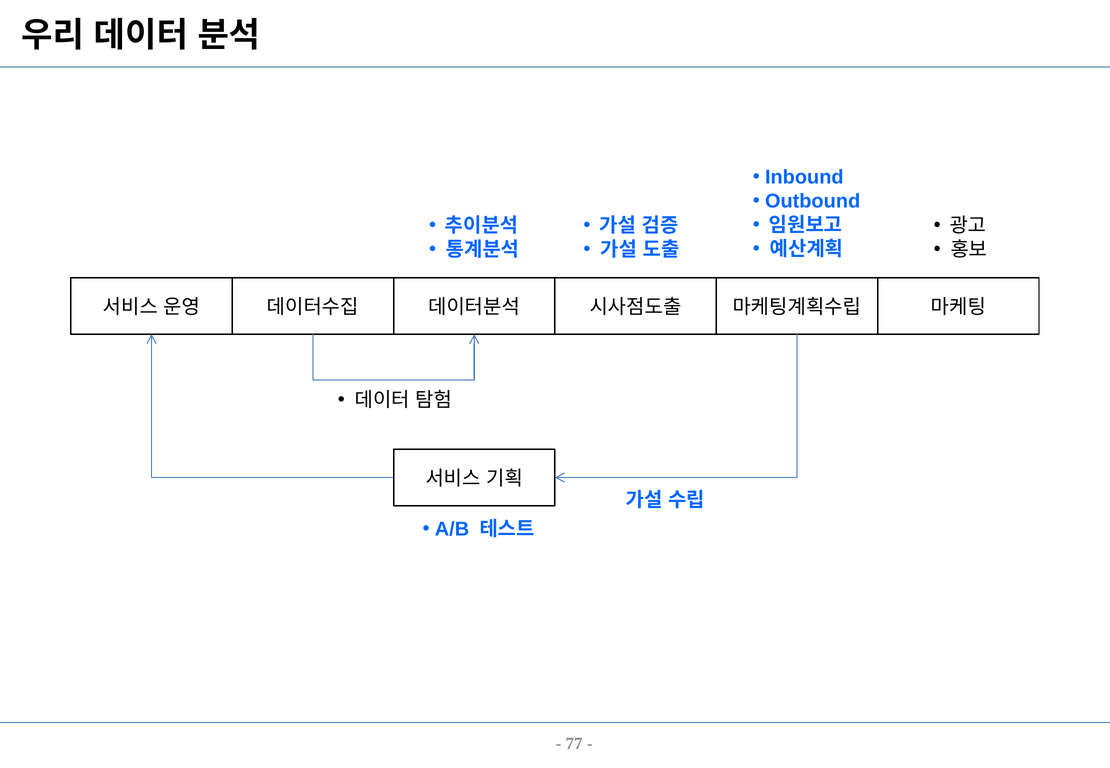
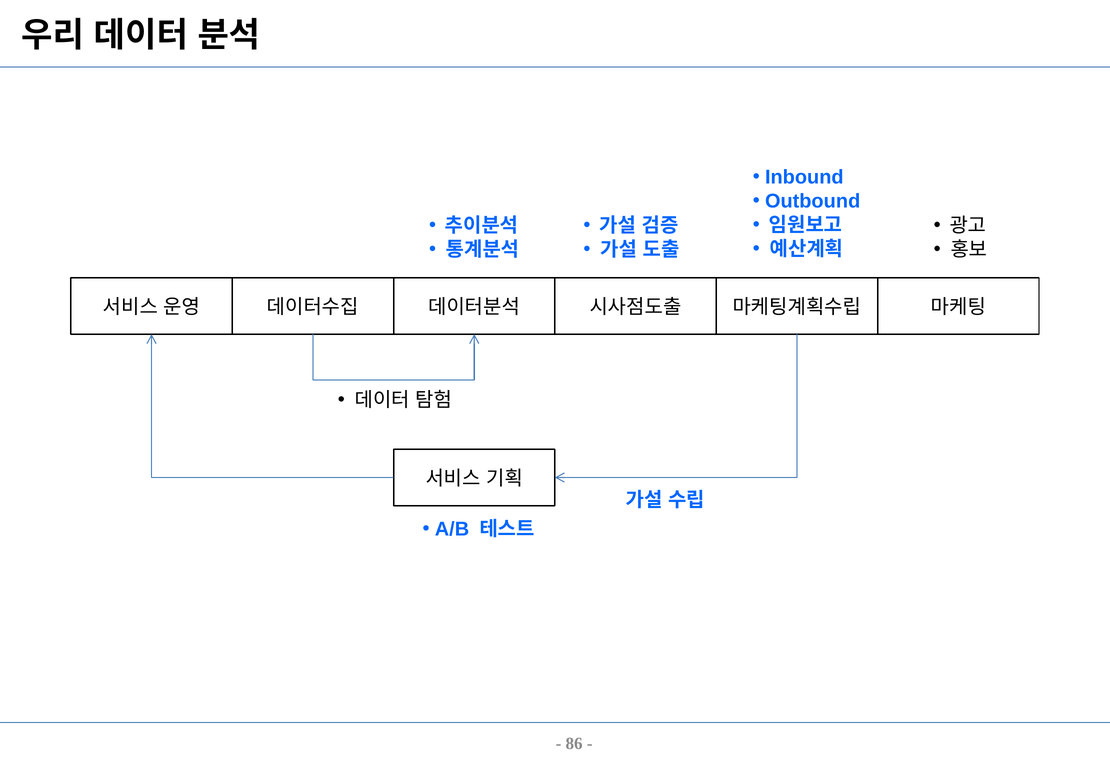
77: 77 -> 86 (574, 744)
